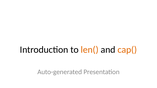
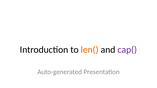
cap( colour: orange -> purple (127, 50)
